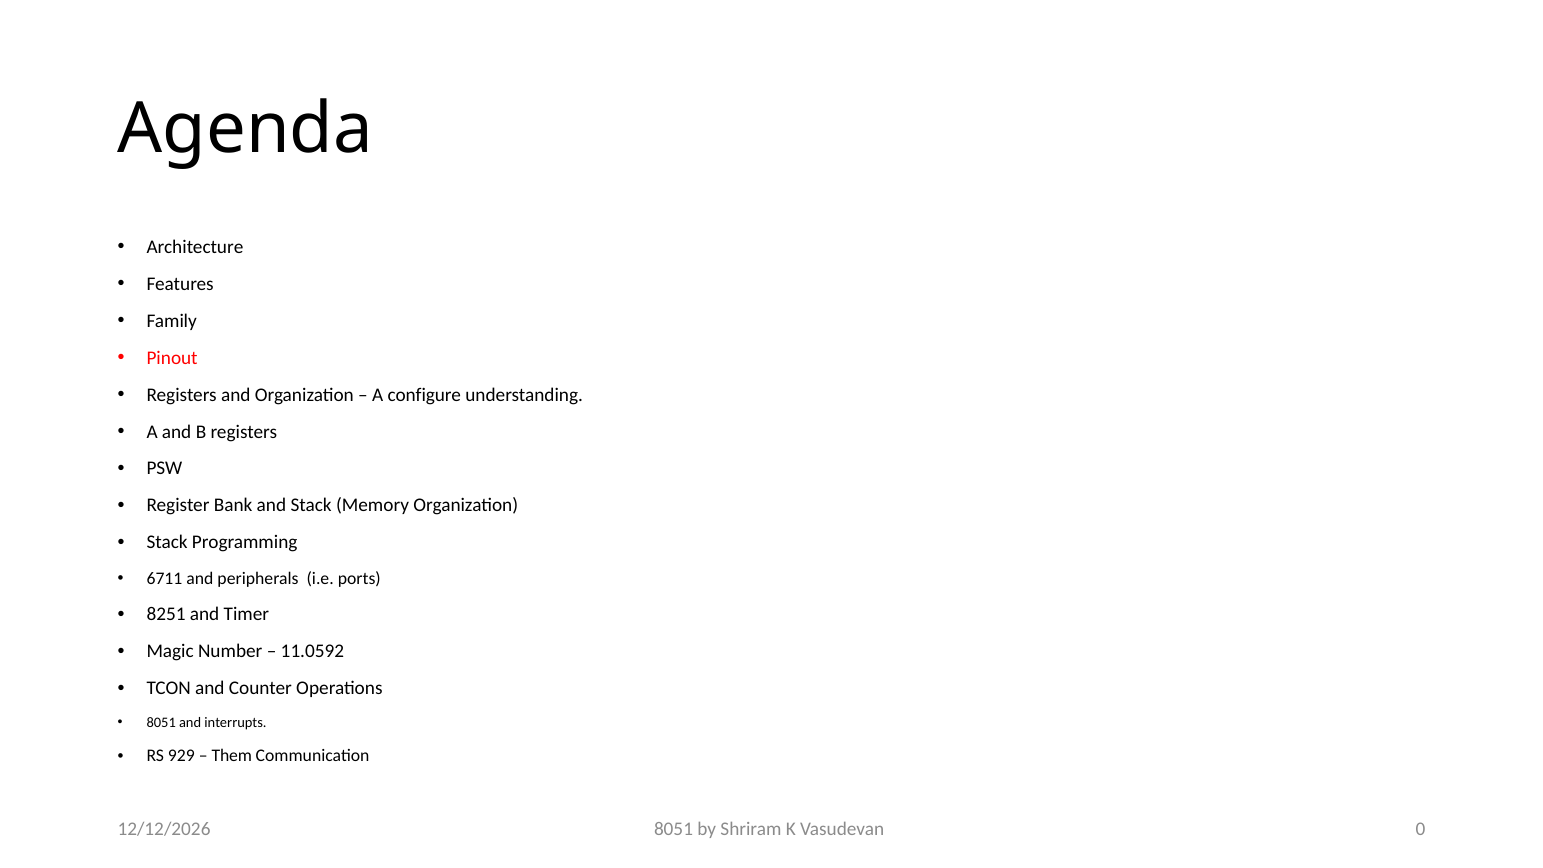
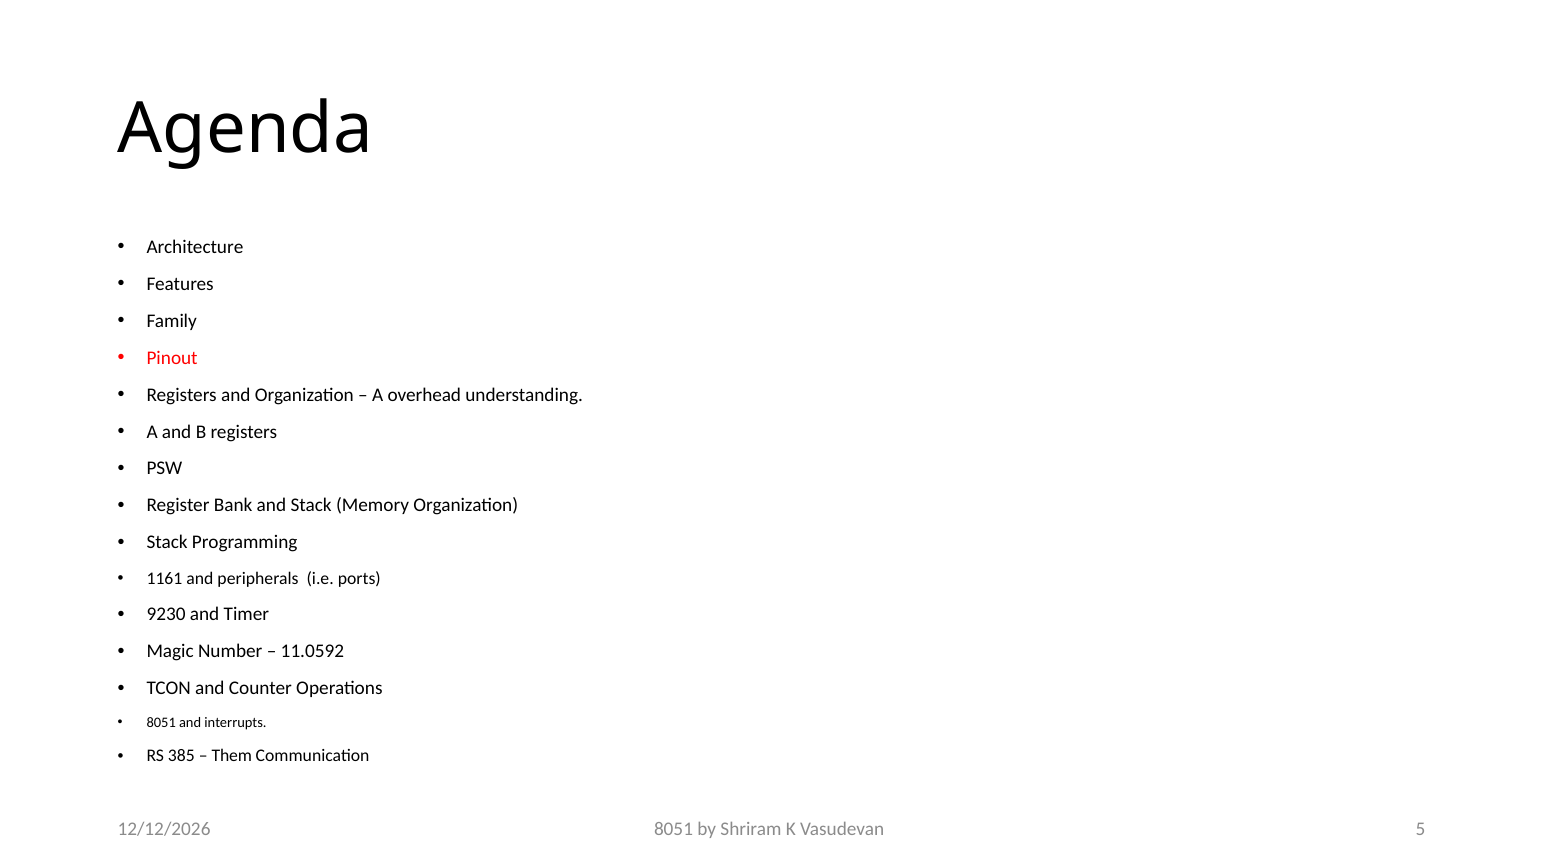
configure: configure -> overhead (424, 395)
6711: 6711 -> 1161 (164, 578)
8251: 8251 -> 9230 (166, 614)
929: 929 -> 385 (181, 756)
0: 0 -> 5 (1421, 829)
